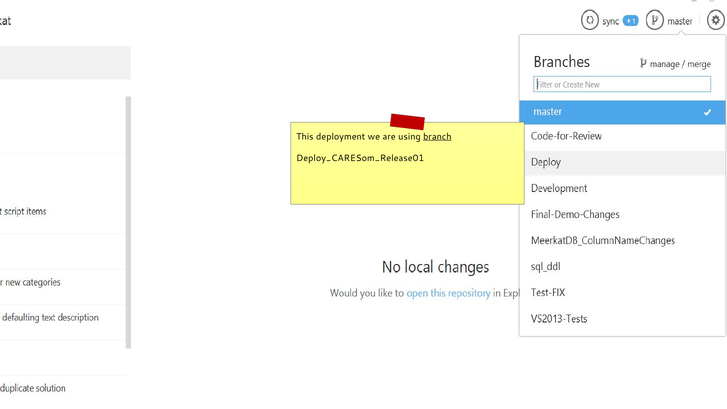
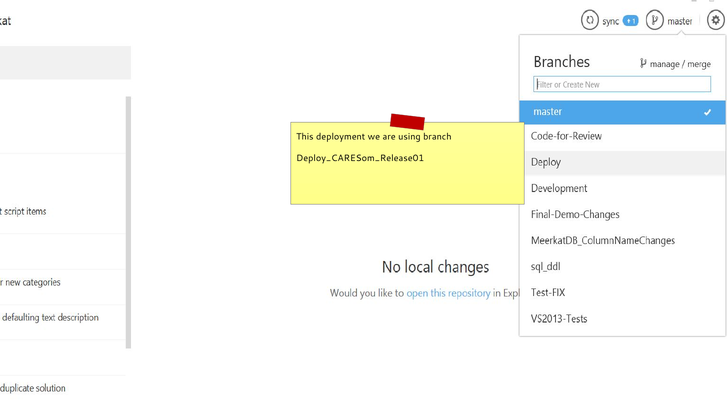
branch underline: present -> none (437, 137)
